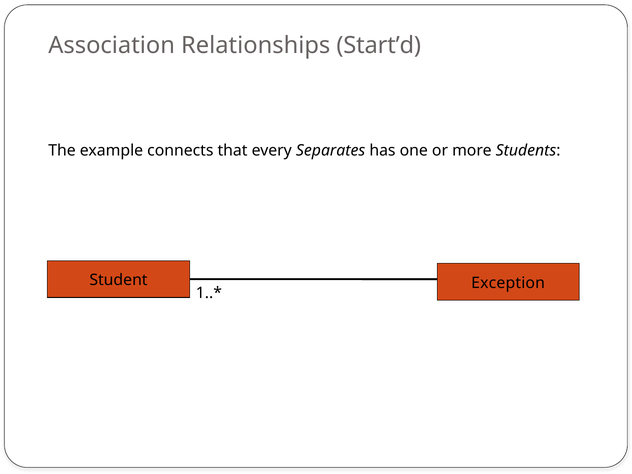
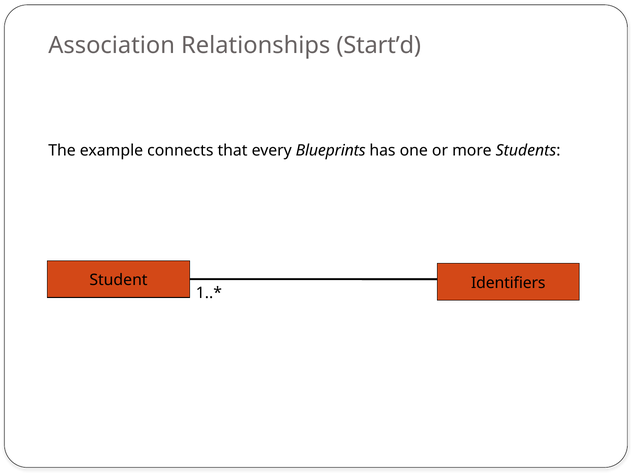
Separates: Separates -> Blueprints (331, 151)
Exception: Exception -> Identifiers (508, 283)
